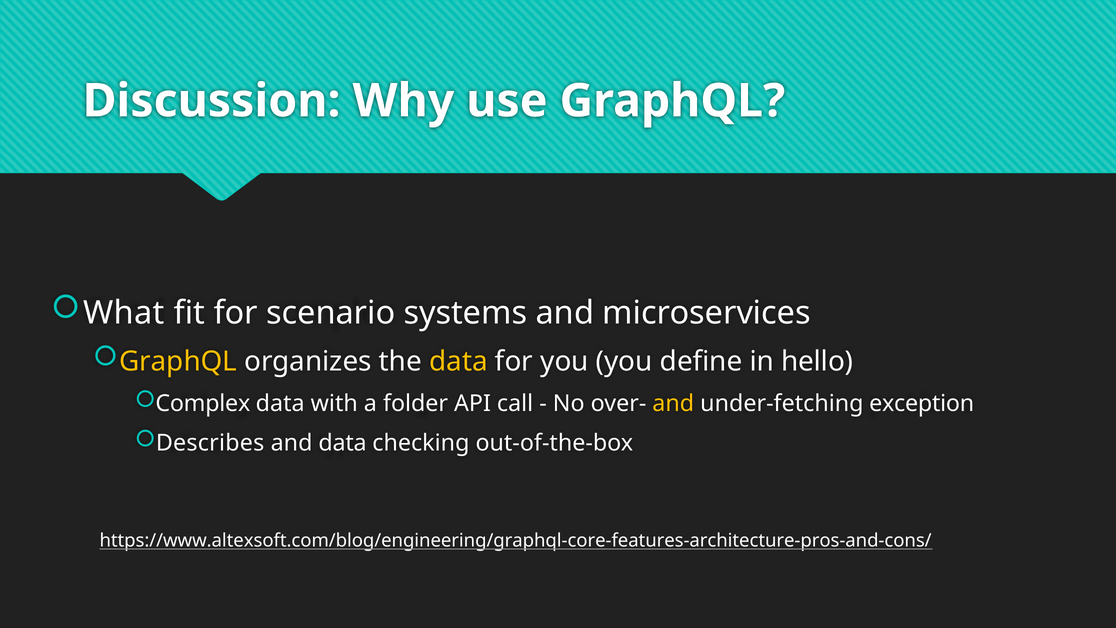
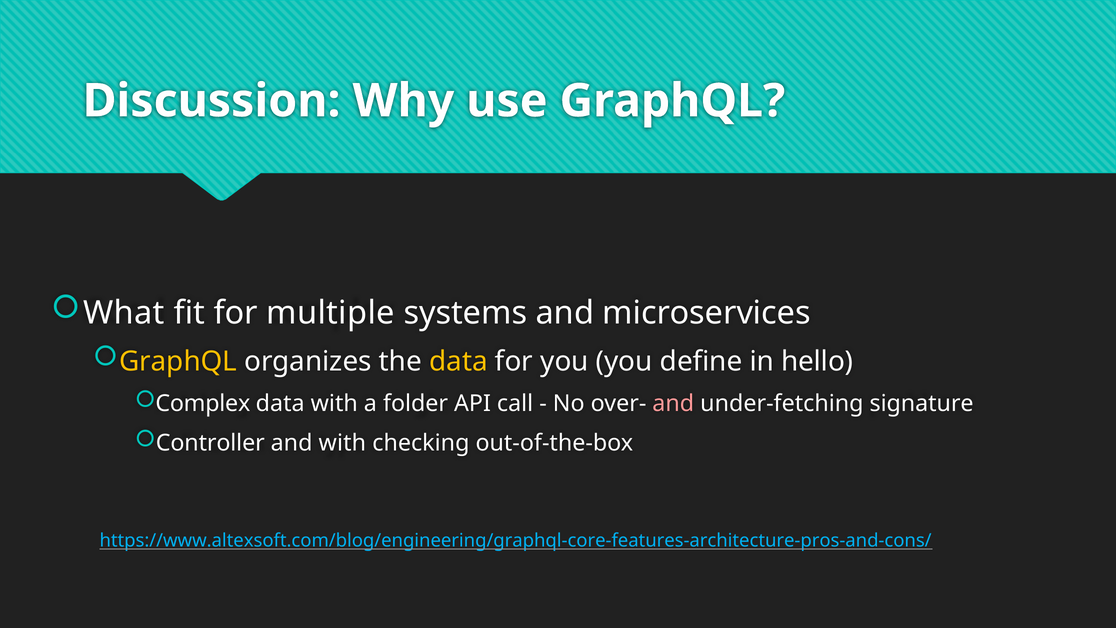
scenario: scenario -> multiple (331, 313)
and colour: yellow -> pink (673, 403)
exception: exception -> signature (922, 403)
Describes: Describes -> Controller (210, 443)
and data: data -> with (342, 443)
https://www.altexsoft.com/blog/engineering/graphql-core-features-architecture-pros-and-cons/ colour: white -> light blue (516, 540)
